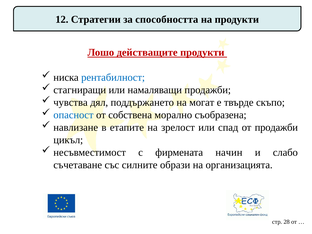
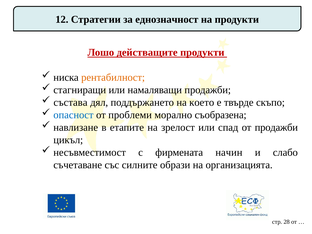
способността: способността -> еднозначност (167, 19)
рентабилност colour: blue -> orange (113, 77)
чувства: чувства -> състава (70, 102)
могат: могат -> което (202, 102)
собствена: собствена -> проблеми (130, 115)
